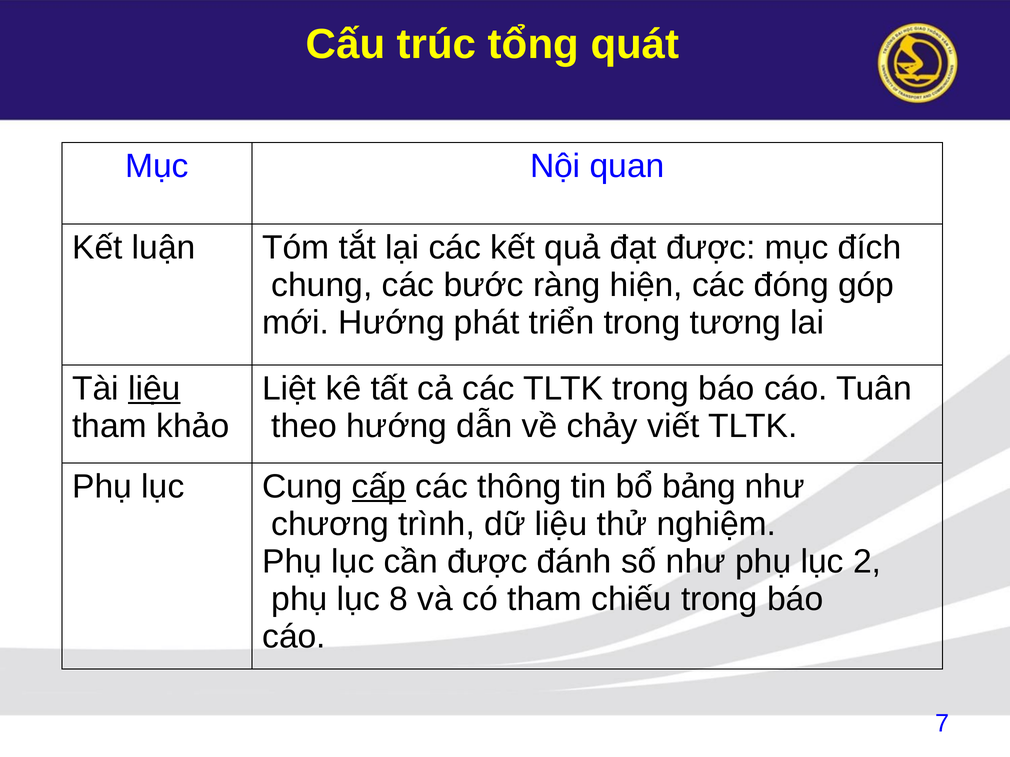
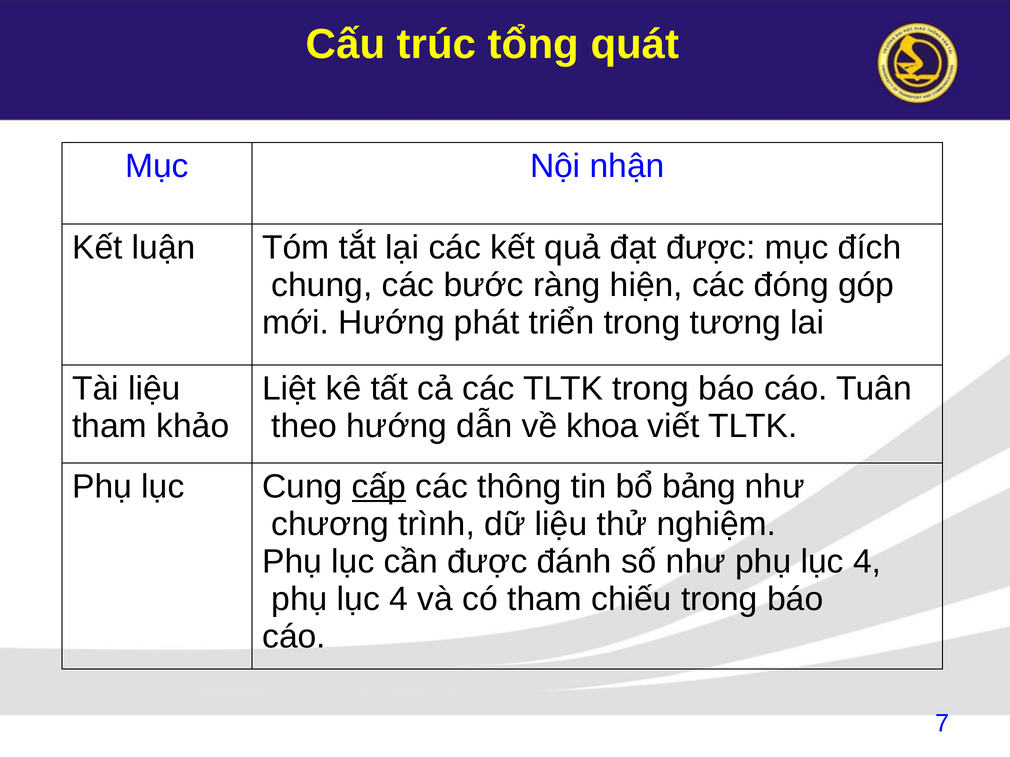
quan: quan -> nhận (627, 166)
liệu underline: present -> none (154, 389)
chảy: chảy -> khoa (602, 427)
như phụ lục 2: 2 -> 4 (867, 562)
8: 8 -> 4 (399, 599)
